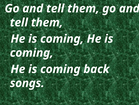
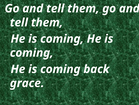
songs: songs -> grace (27, 83)
